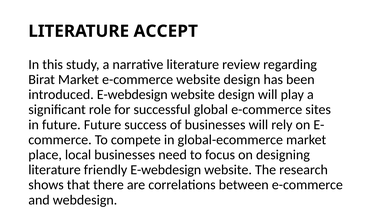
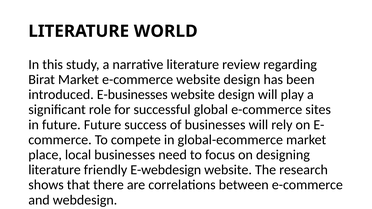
ACCEPT: ACCEPT -> WORLD (166, 31)
introduced E-webdesign: E-webdesign -> E-businesses (132, 95)
